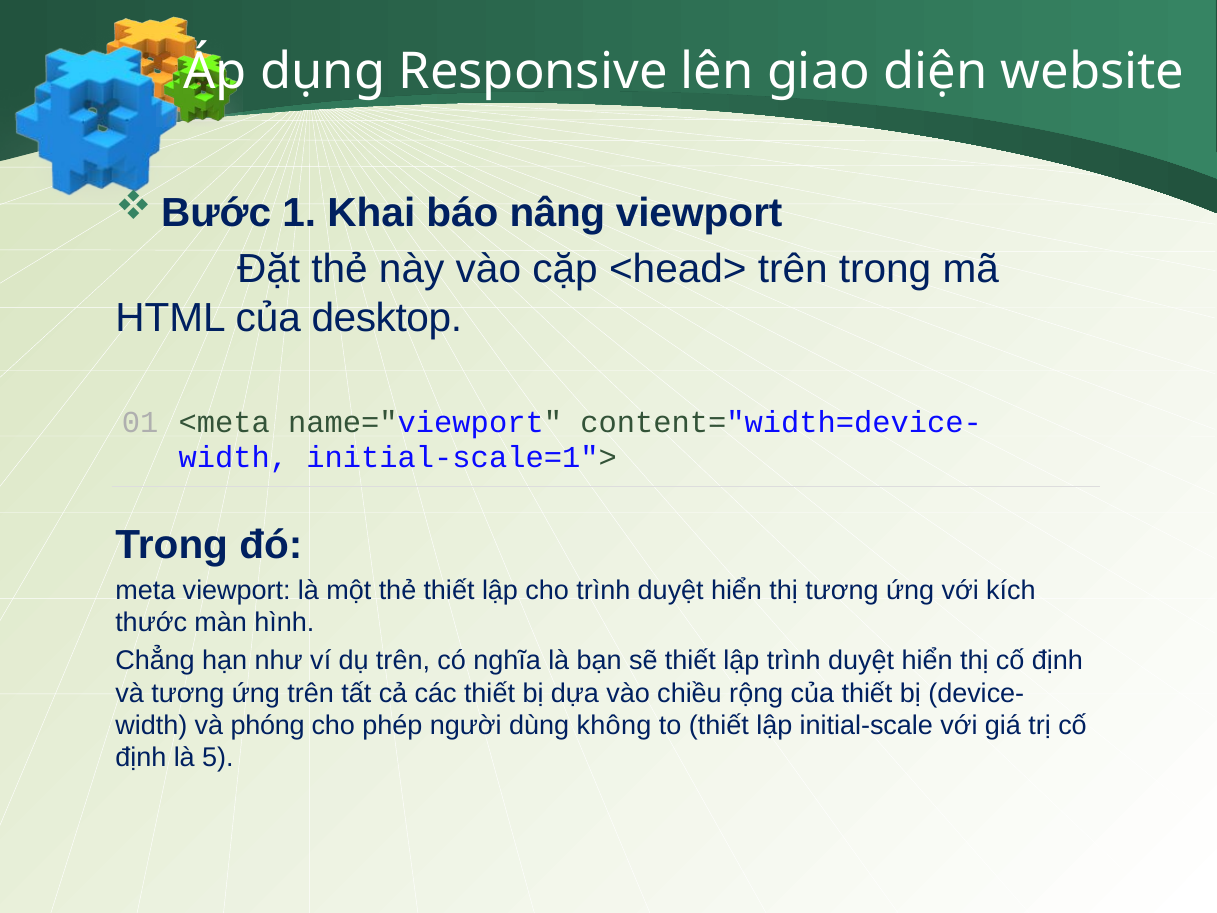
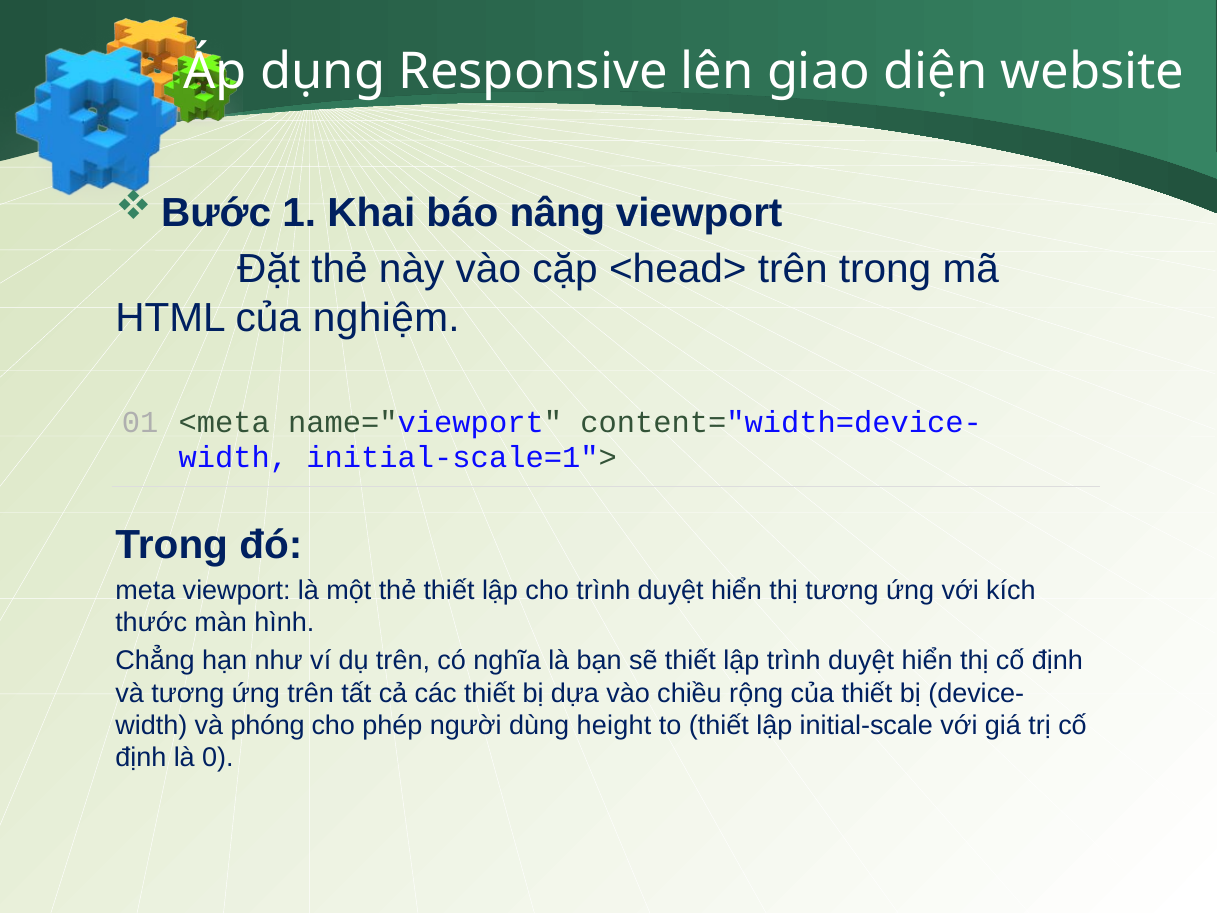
desktop: desktop -> nghiệm (386, 318)
không: không -> height (614, 725)
5: 5 -> 0 (218, 758)
